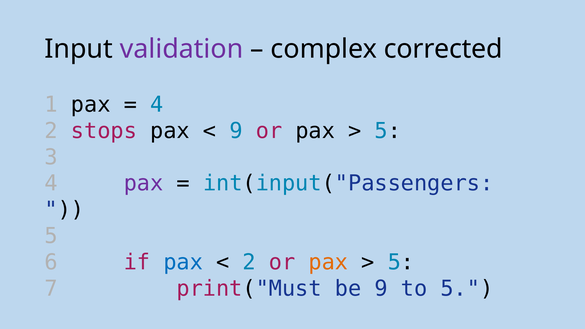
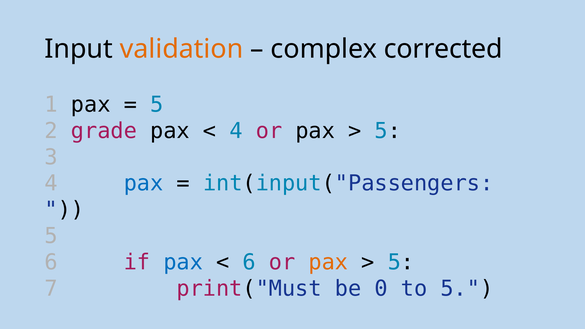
validation colour: purple -> orange (182, 49)
4: 4 -> 5 (157, 104)
stops: stops -> grade (104, 131)
9: 9 -> 4 (236, 131)
pax colour: purple -> blue (144, 183)
2: 2 -> 6 (249, 262)
be 9: 9 -> 0 (381, 289)
